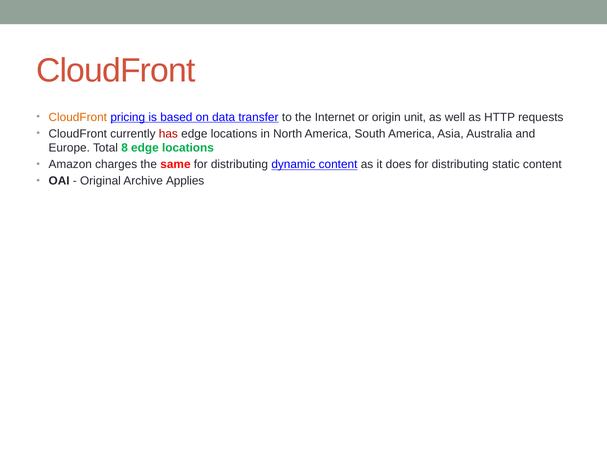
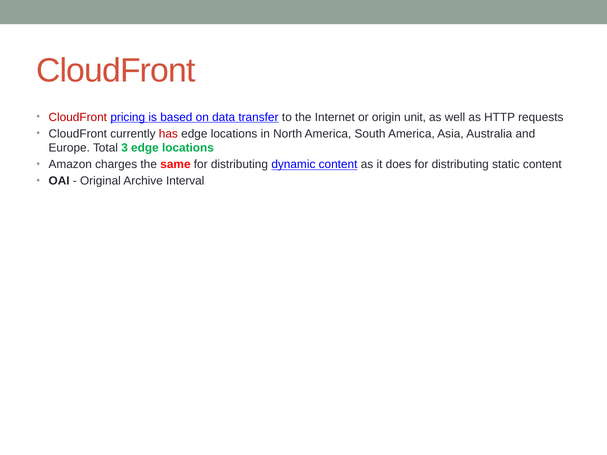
CloudFront colour: orange -> red (78, 117)
8: 8 -> 3 (125, 148)
Applies: Applies -> Interval (185, 181)
